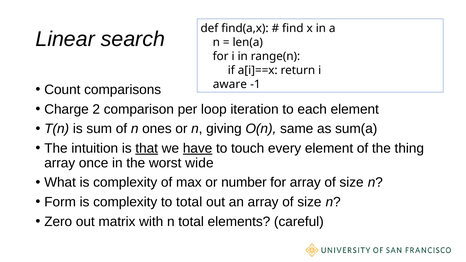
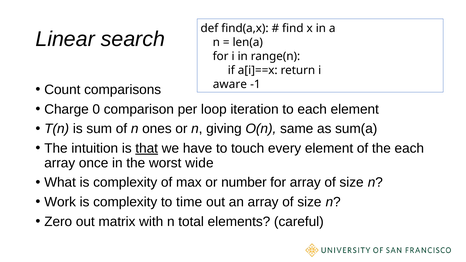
2: 2 -> 0 (96, 109)
have underline: present -> none (198, 148)
the thing: thing -> each (409, 148)
Form: Form -> Work (60, 202)
to total: total -> time (189, 202)
